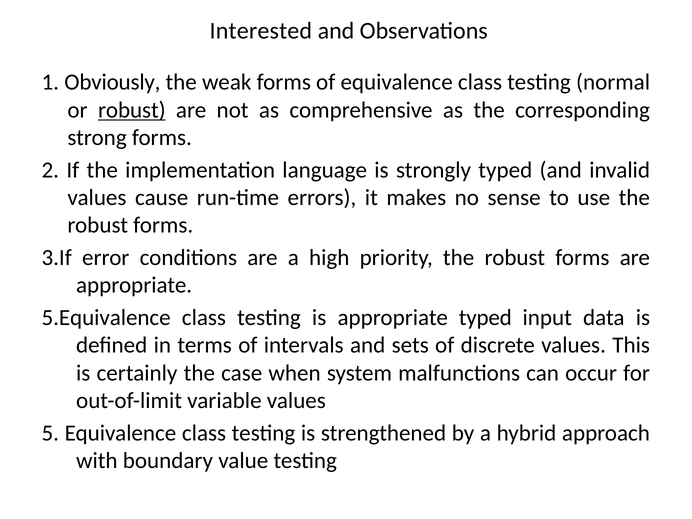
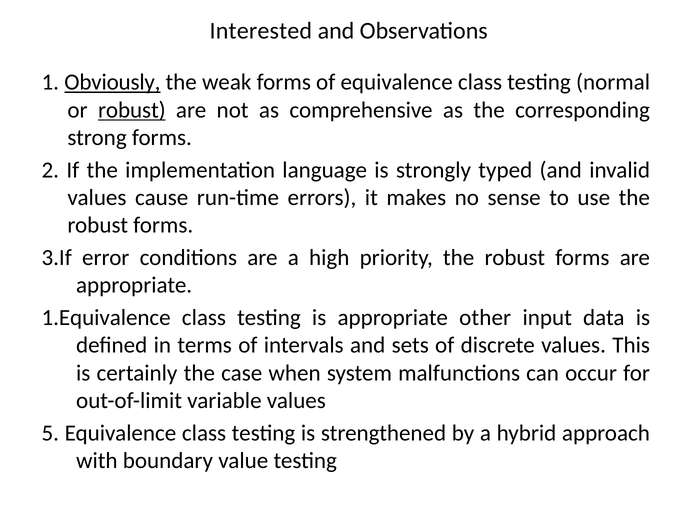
Obviously underline: none -> present (112, 82)
5.Equivalence: 5.Equivalence -> 1.Equivalence (106, 318)
appropriate typed: typed -> other (485, 318)
